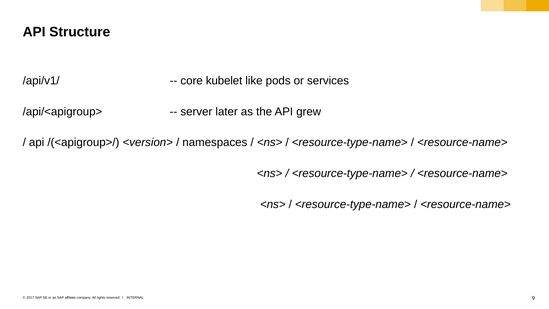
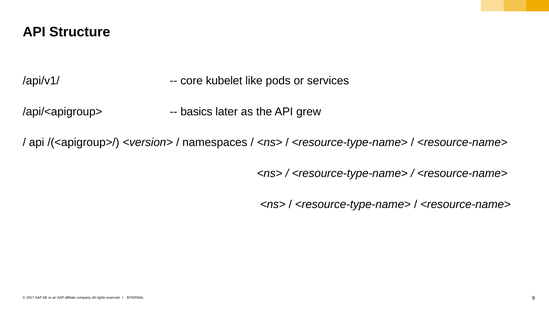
server: server -> basics (196, 111)
